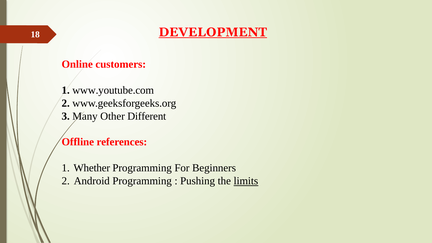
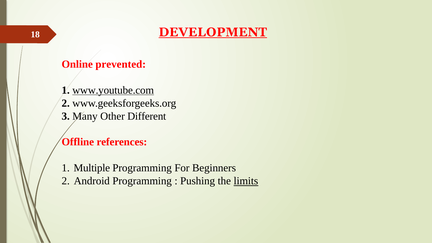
customers: customers -> prevented (121, 64)
www.youtube.com underline: none -> present (113, 90)
Whether: Whether -> Multiple (92, 168)
